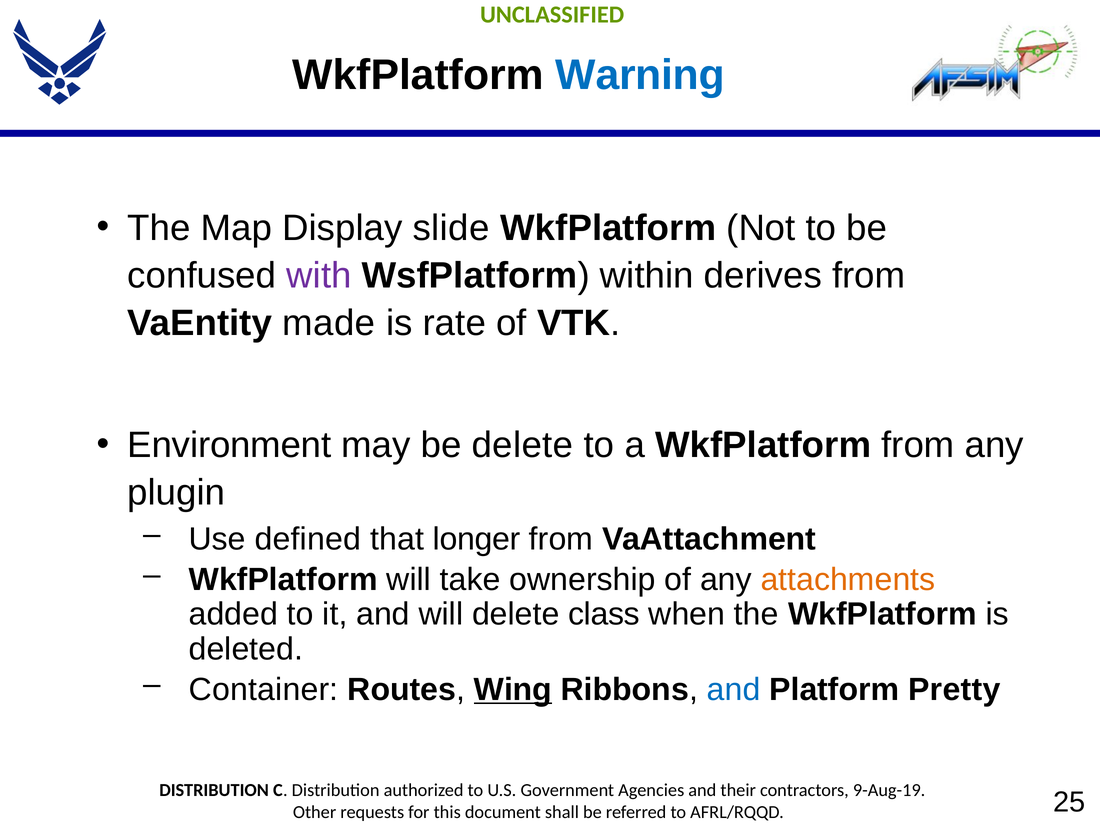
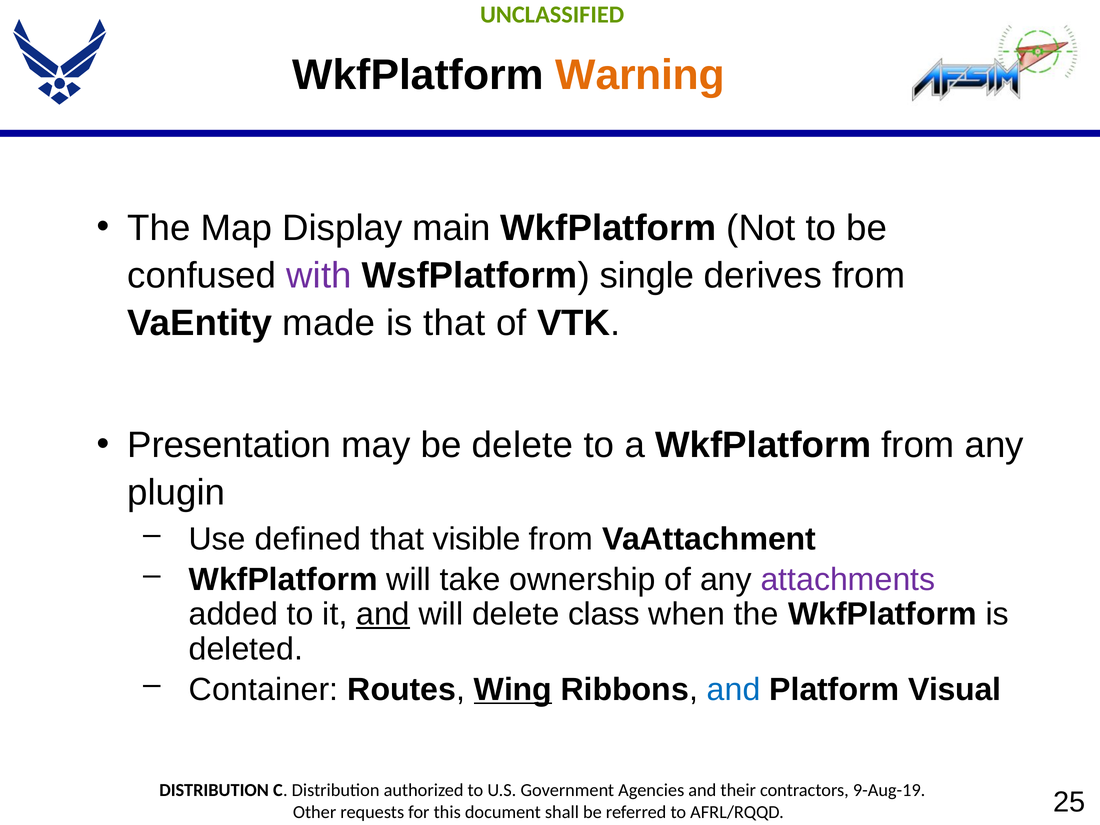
Warning colour: blue -> orange (640, 75)
slide: slide -> main (452, 228)
within: within -> single (647, 275)
is rate: rate -> that (454, 323)
Environment: Environment -> Presentation (229, 445)
longer: longer -> visible (477, 539)
attachments colour: orange -> purple (848, 580)
and underline: none -> present (383, 614)
Pretty: Pretty -> Visual (955, 689)
